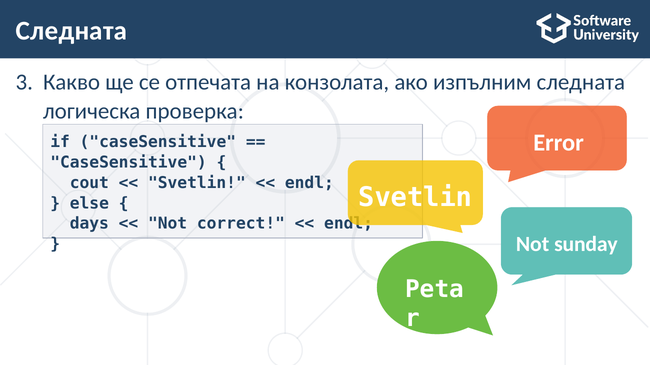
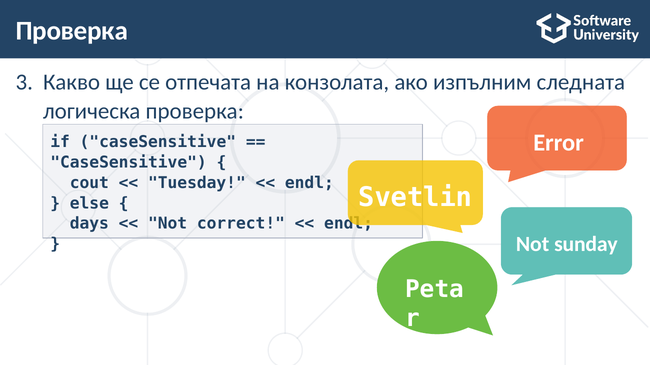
Следната: Следната -> Проверка (72, 31)
Svetlin: Svetlin -> Tuesday (197, 183)
